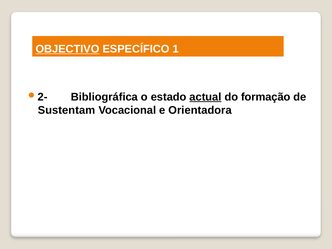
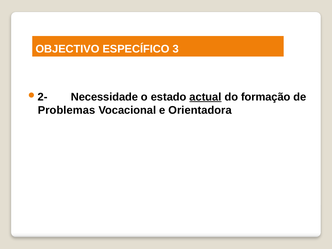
OBJECTIVO underline: present -> none (67, 49)
1: 1 -> 3 (176, 49)
Bibliográfica: Bibliográfica -> Necessidade (104, 97)
Sustentam: Sustentam -> Problemas (67, 110)
